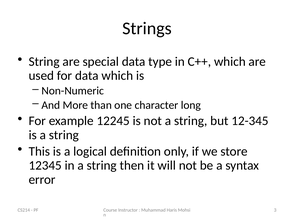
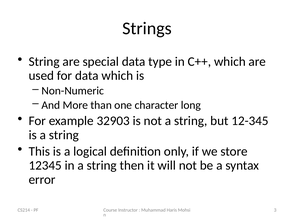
12245: 12245 -> 32903 (113, 121)
